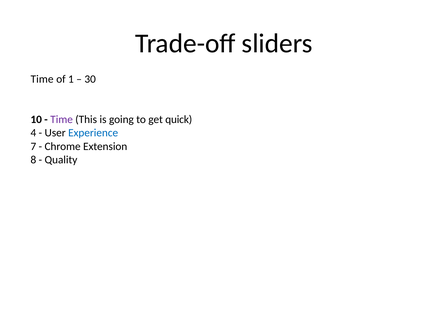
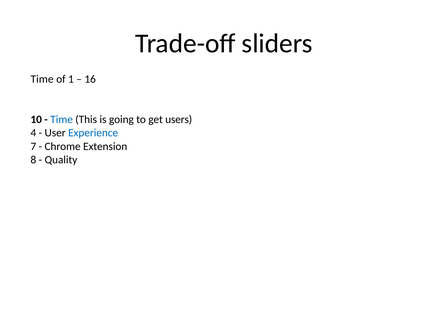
30: 30 -> 16 (90, 79)
Time colour: purple -> blue (62, 119)
quick: quick -> users (179, 119)
